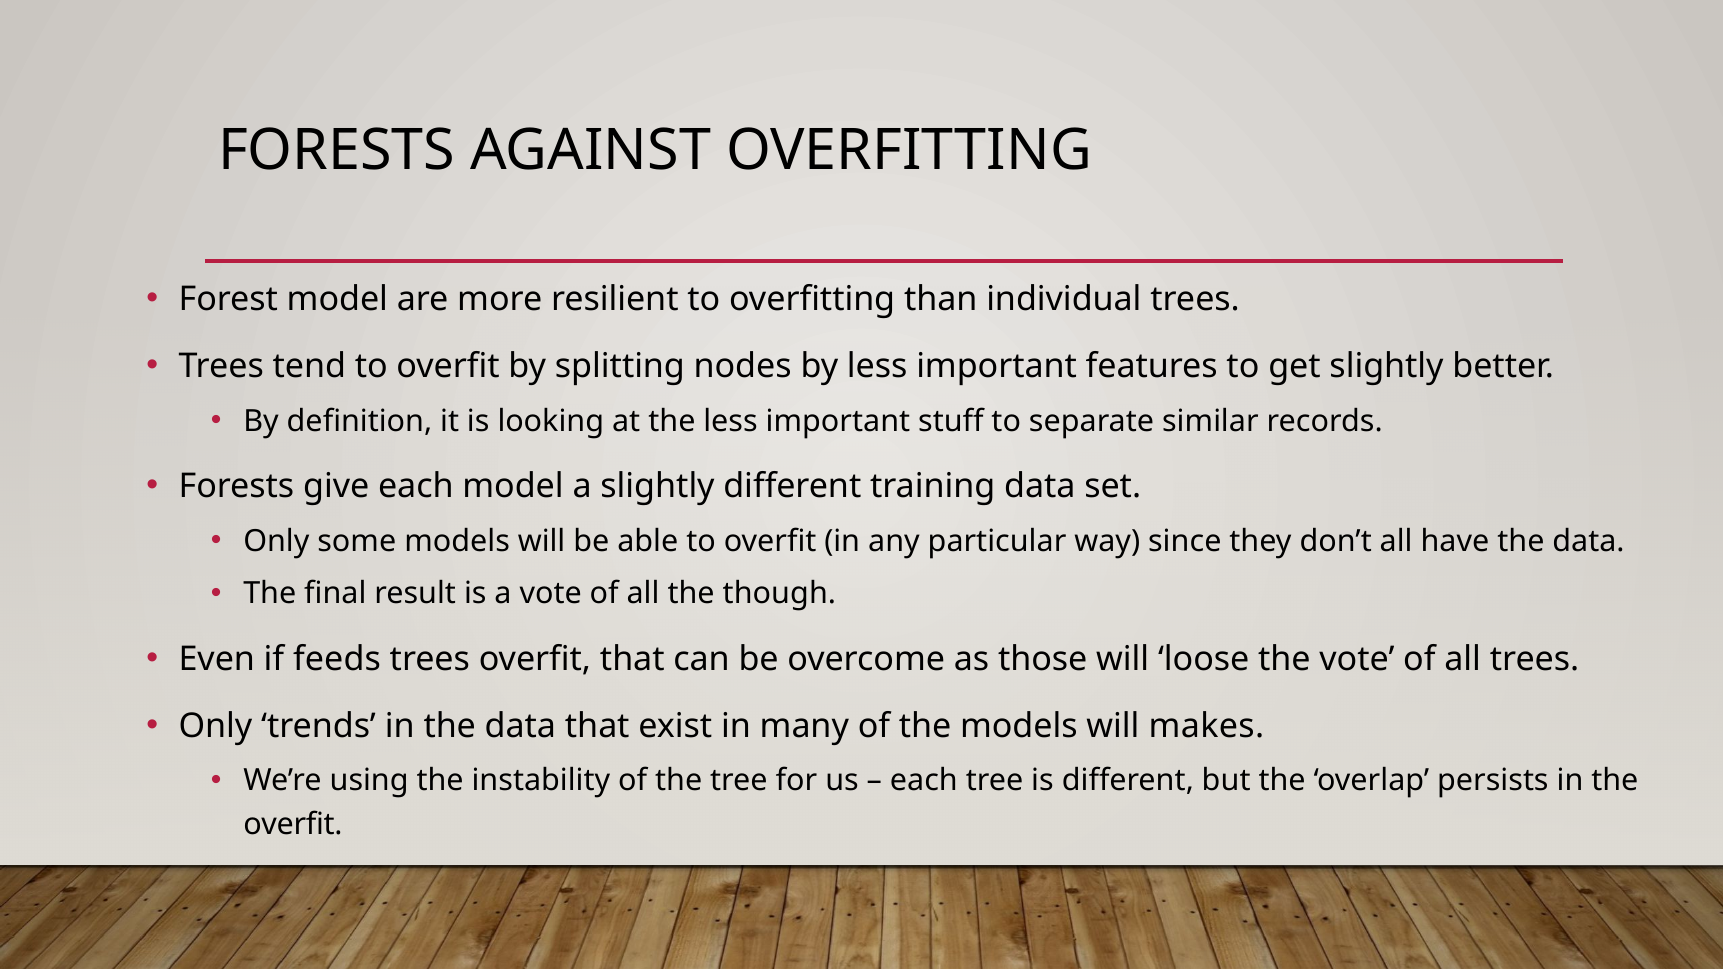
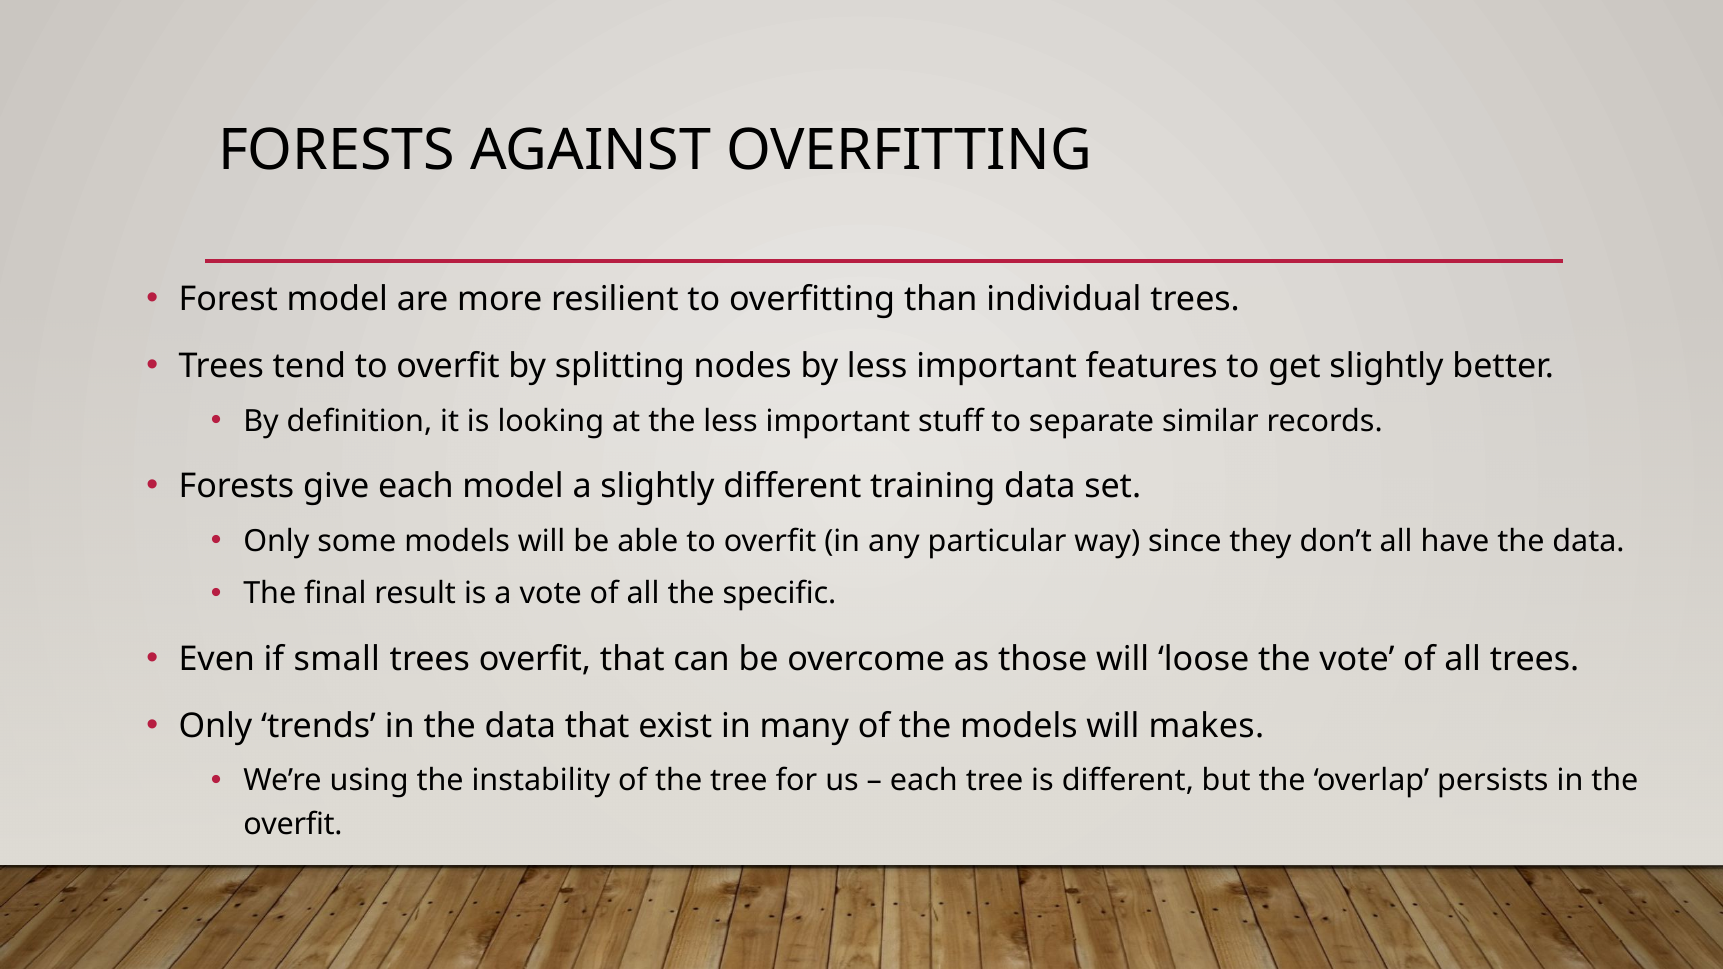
though: though -> specific (779, 594)
feeds: feeds -> small (337, 659)
